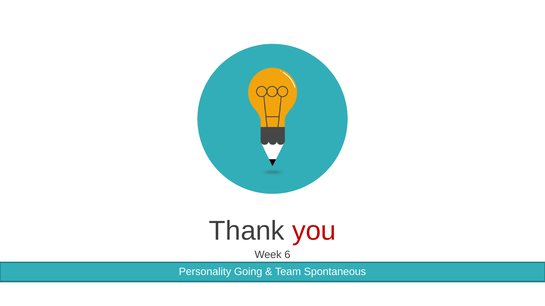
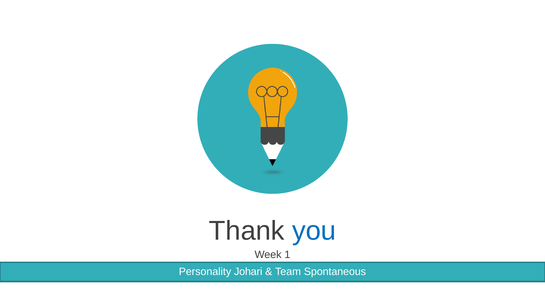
you colour: red -> blue (314, 231)
6: 6 -> 1 (287, 255)
Going: Going -> Johari (248, 272)
